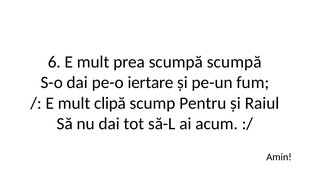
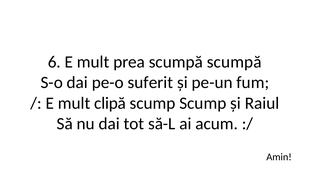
iertare: iertare -> suferit (150, 83)
scump Pentru: Pentru -> Scump (203, 103)
